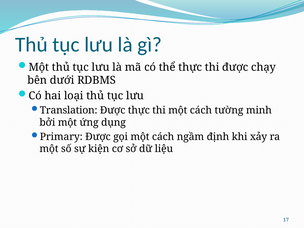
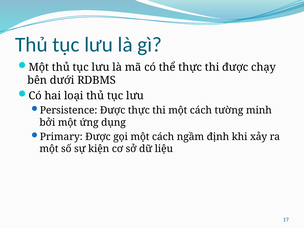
Translation: Translation -> Persistence (69, 110)
